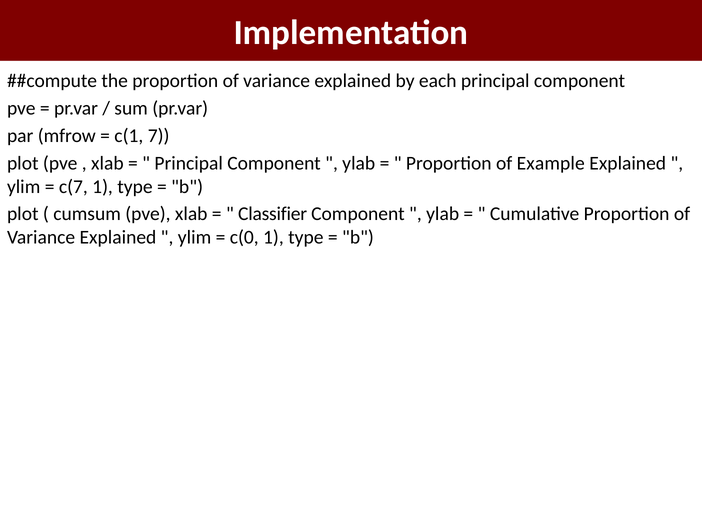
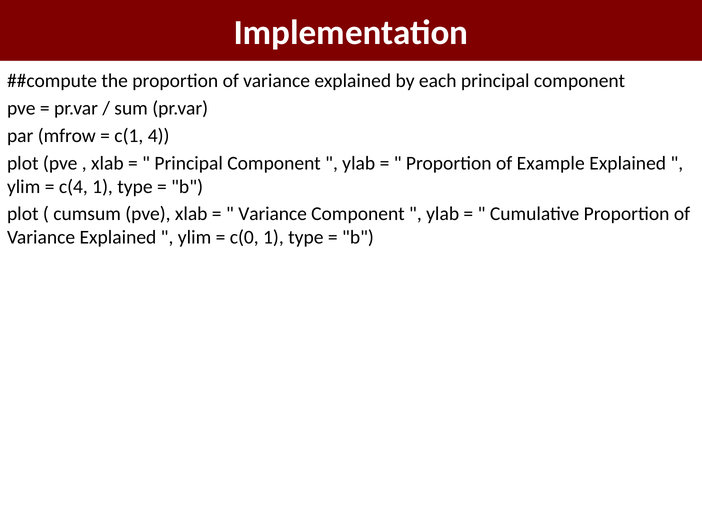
7: 7 -> 4 (159, 136)
c(7: c(7 -> c(4 (73, 186)
Classifier: Classifier -> Variance (273, 214)
